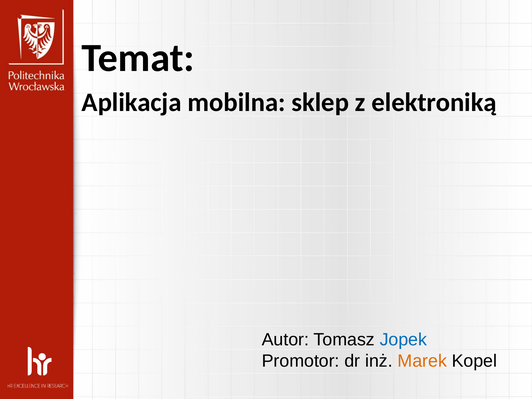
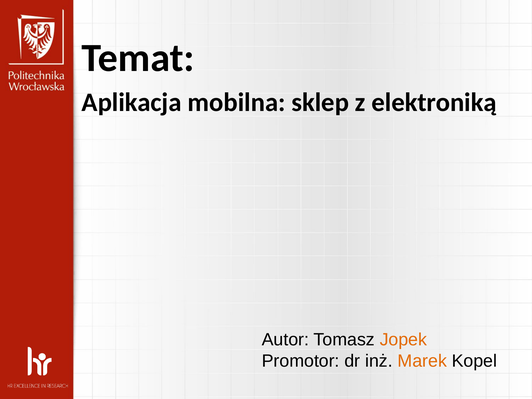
Jopek colour: blue -> orange (403, 340)
